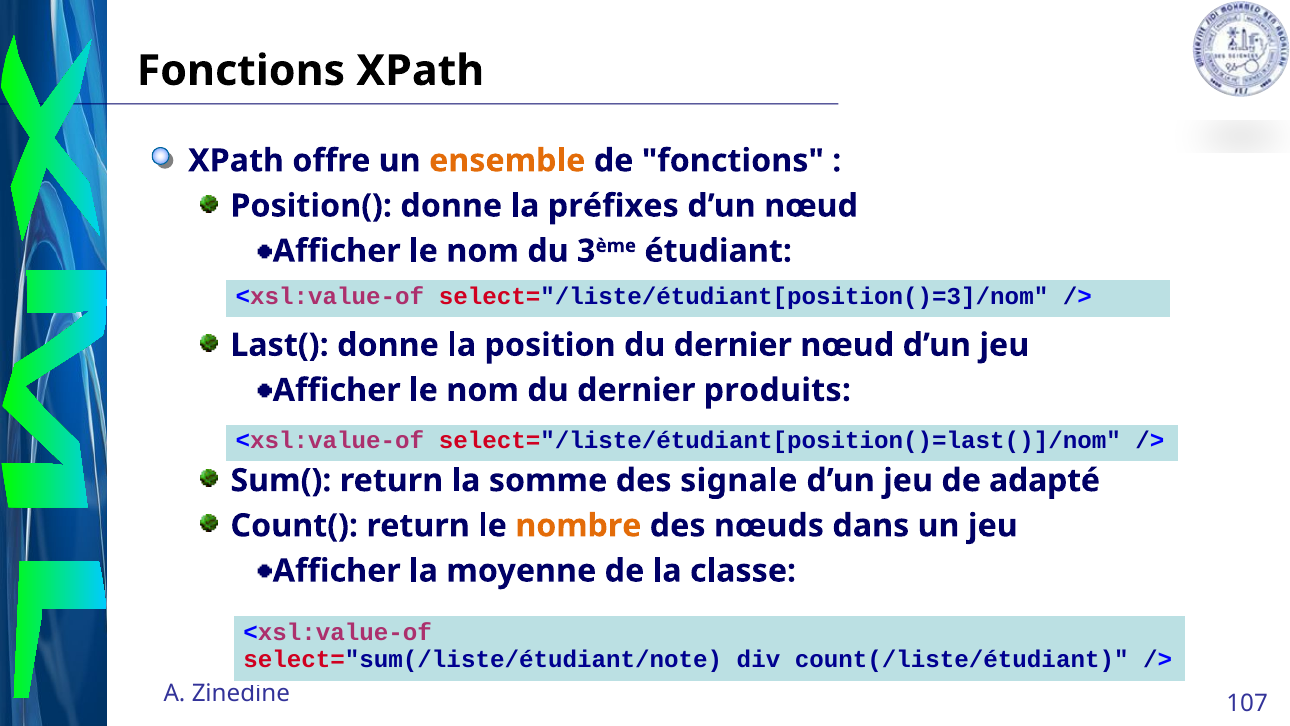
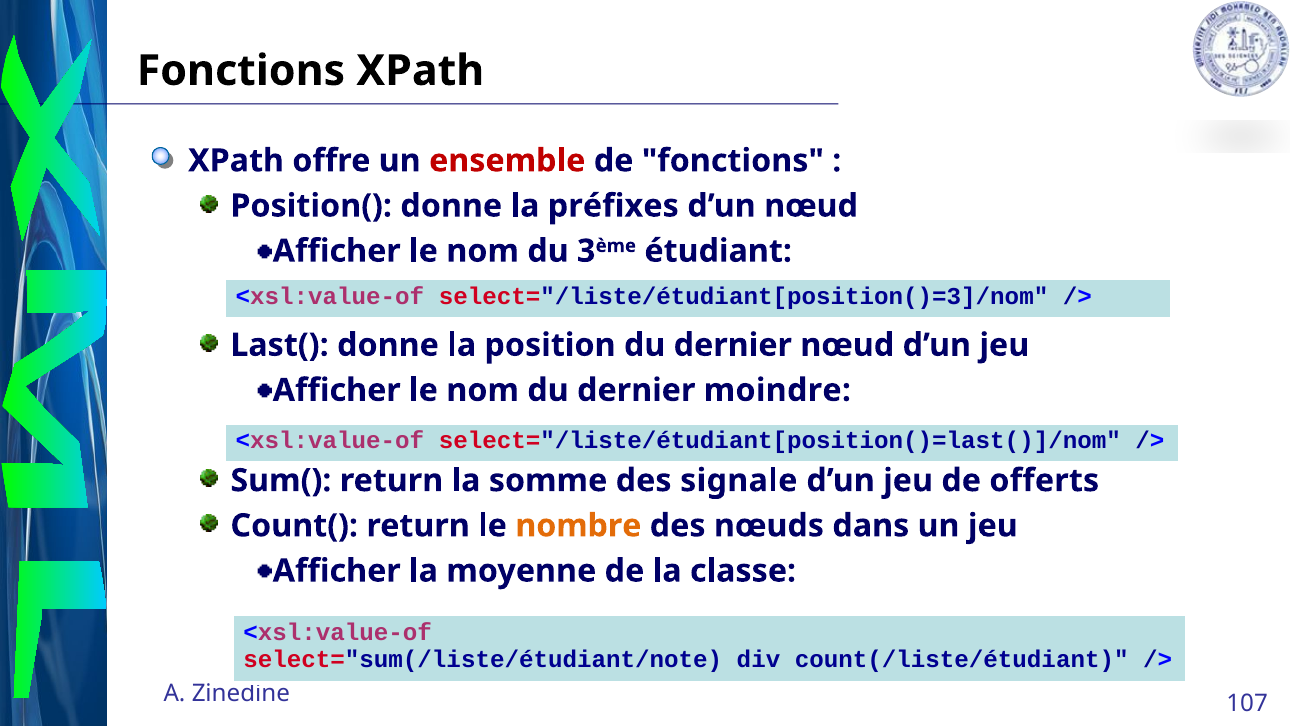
ensemble colour: orange -> red (507, 161)
produits: produits -> moindre (777, 390)
adapté: adapté -> offerts (1044, 480)
